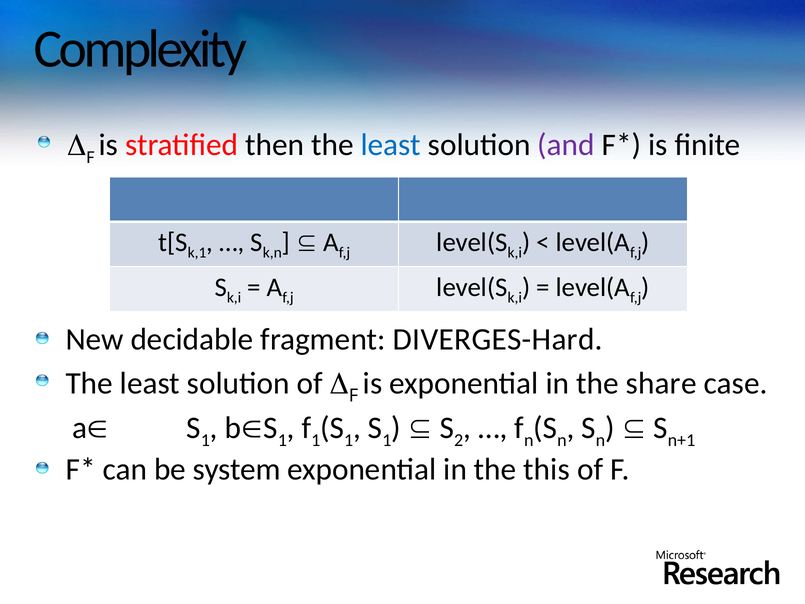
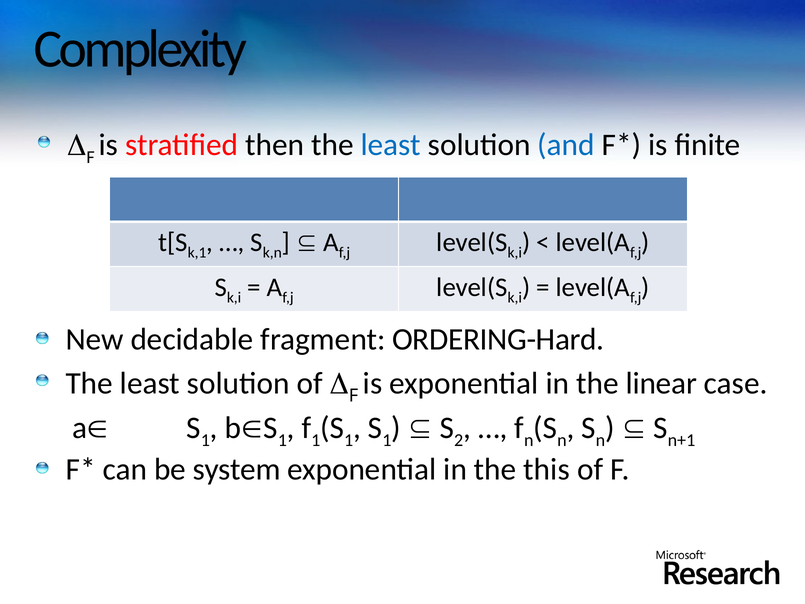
and colour: purple -> blue (566, 145)
DIVERGES-Hard: DIVERGES-Hard -> ORDERING-Hard (498, 339)
share: share -> linear (661, 383)
